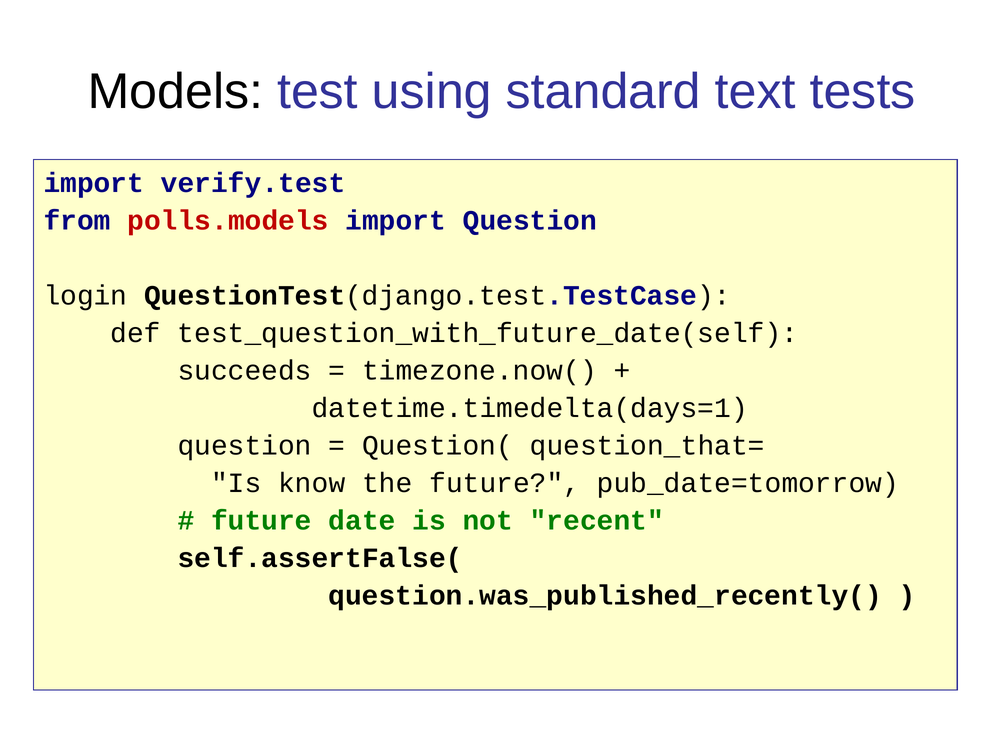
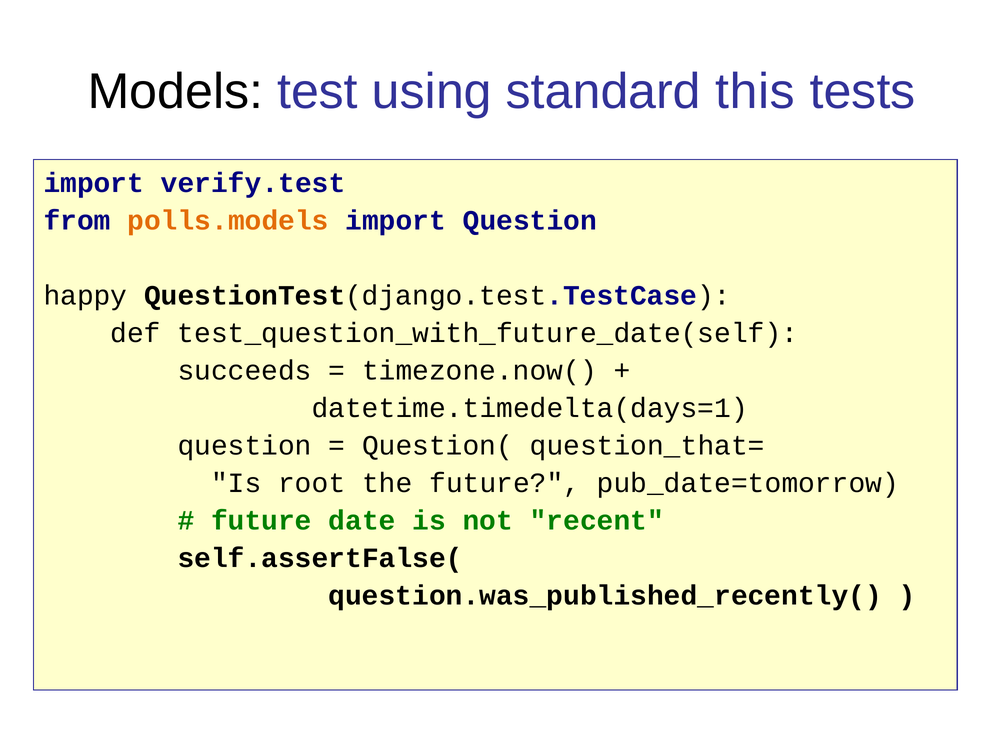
text: text -> this (755, 92)
polls.models colour: red -> orange (228, 221)
login: login -> happy (85, 296)
know: know -> root (312, 483)
